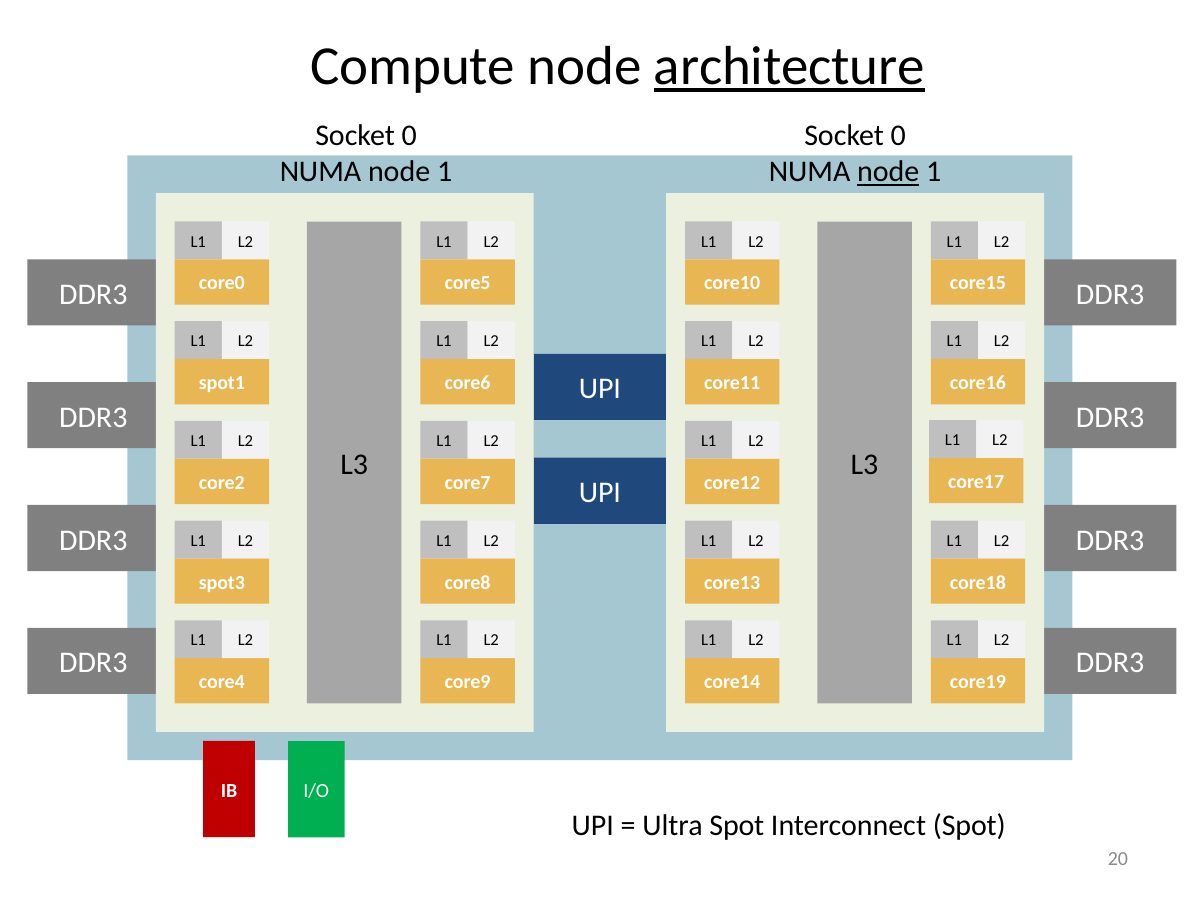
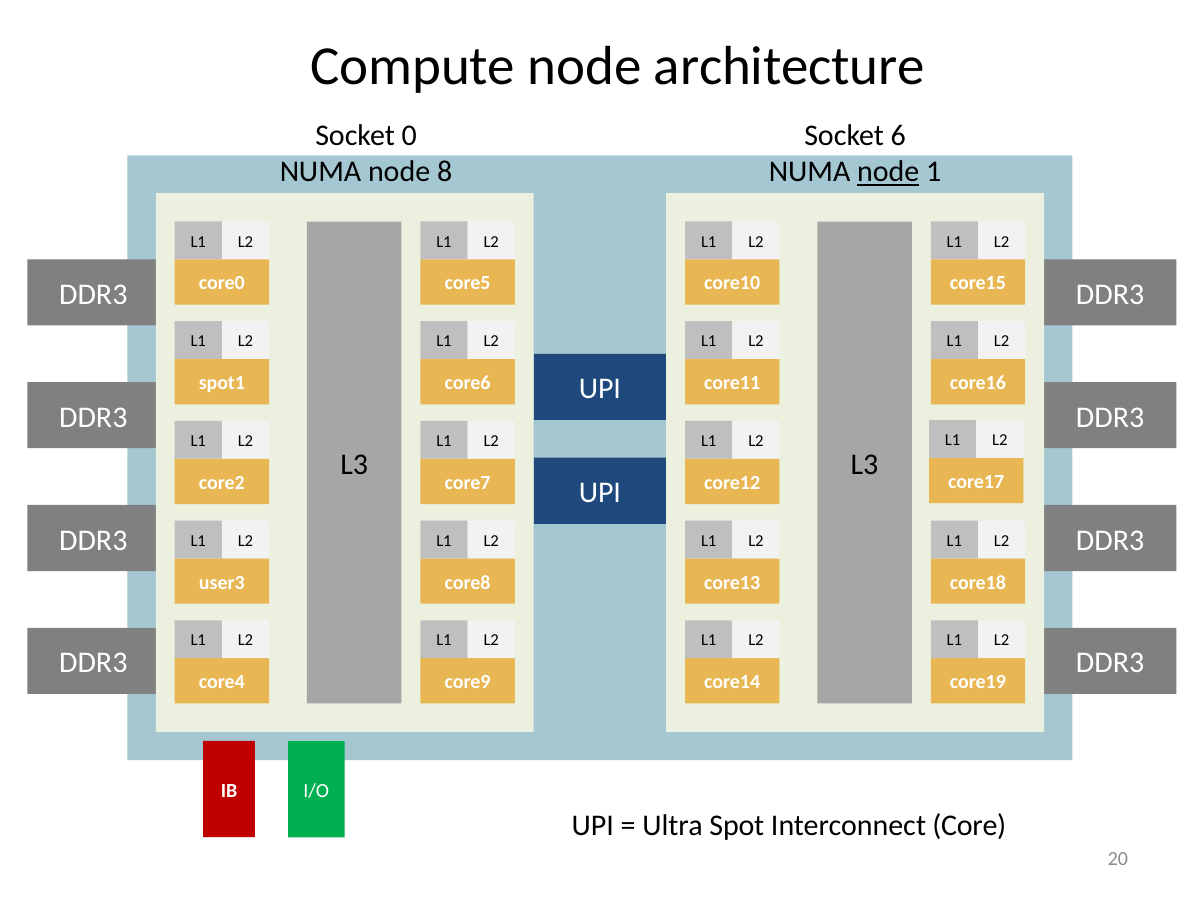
architecture underline: present -> none (789, 66)
0: 0 -> 6 (898, 136)
1: 1 -> 8 (445, 172)
spot3: spot3 -> user3 (222, 582)
Interconnect Spot: Spot -> Core (969, 826)
